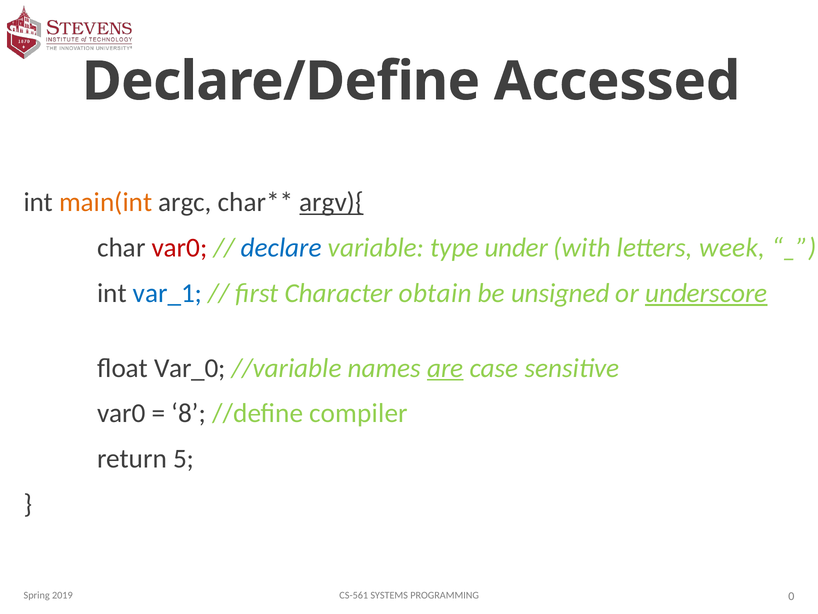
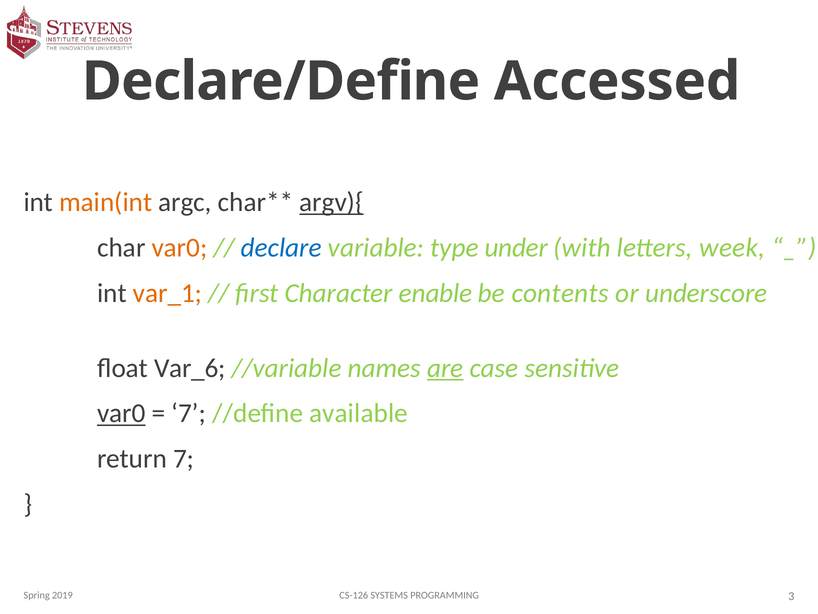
var0 colour: red -> orange (180, 248)
var_1 colour: blue -> orange (167, 293)
obtain: obtain -> enable (436, 293)
unsigned: unsigned -> contents (560, 293)
underscore underline: present -> none (706, 293)
Var_0: Var_0 -> Var_6 (190, 368)
var0 underline: none -> present (121, 413)
8: 8 -> 7 (189, 413)
compiler: compiler -> available (359, 413)
return 5: 5 -> 7 (184, 458)
CS-561: CS-561 -> CS-126 (354, 595)
0: 0 -> 3 (791, 596)
